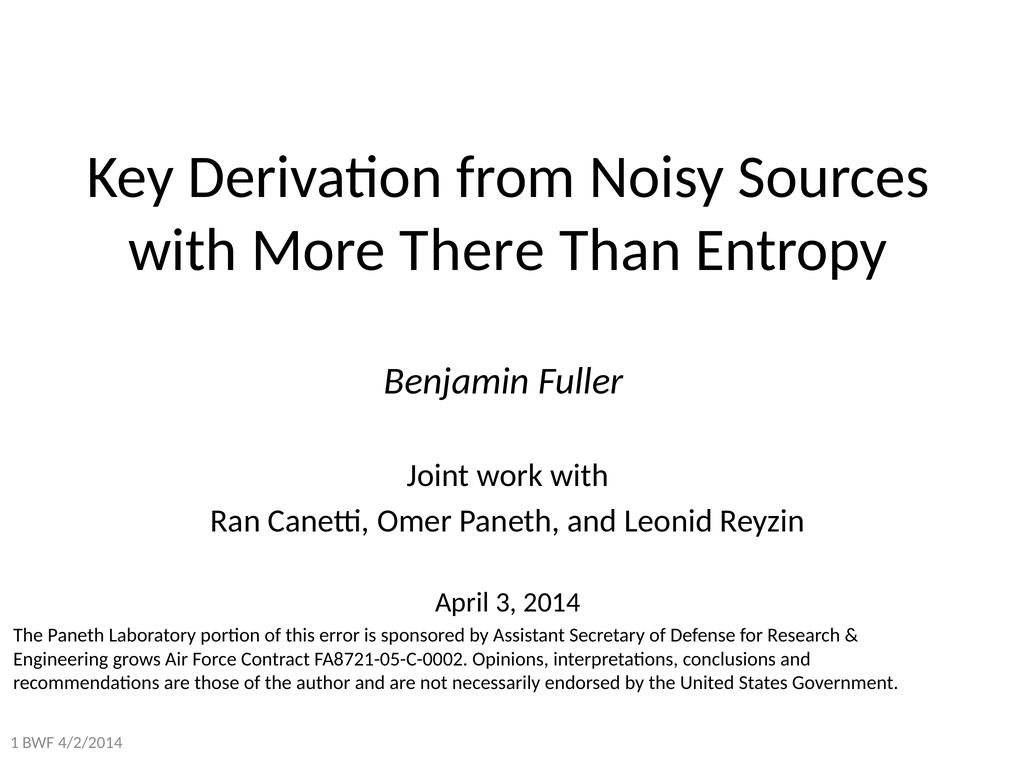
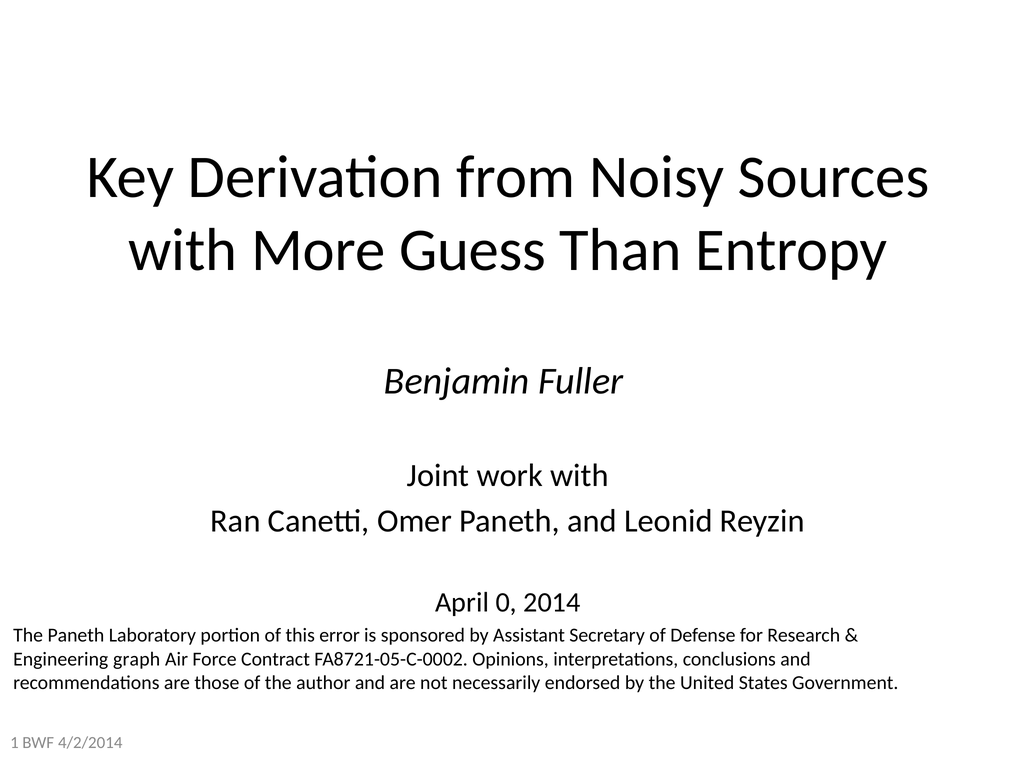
There: There -> Guess (472, 250)
3: 3 -> 0 (506, 603)
grows: grows -> graph (137, 659)
